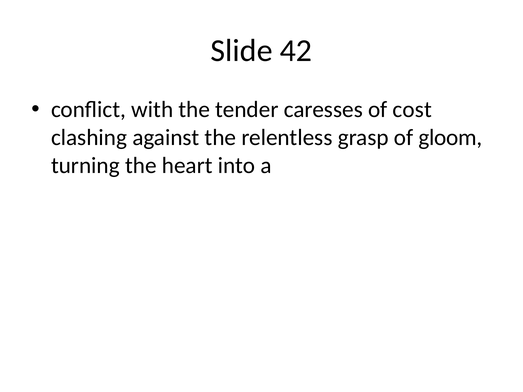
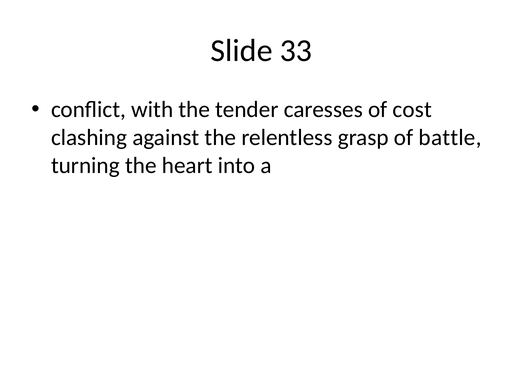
42: 42 -> 33 (296, 51)
gloom: gloom -> battle (450, 138)
